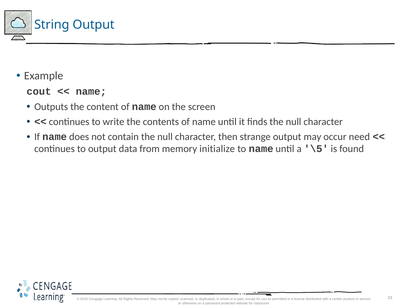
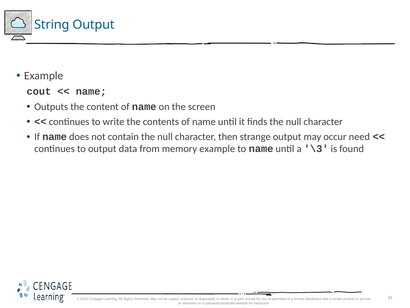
memory initialize: initialize -> example (217, 148)
\5: \5 -> \3 (316, 148)
